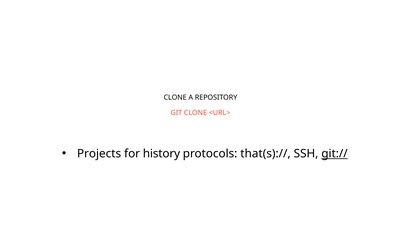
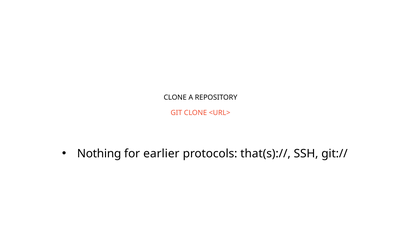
Projects: Projects -> Nothing (99, 154)
history: history -> earlier (161, 154)
git:// underline: present -> none (335, 154)
